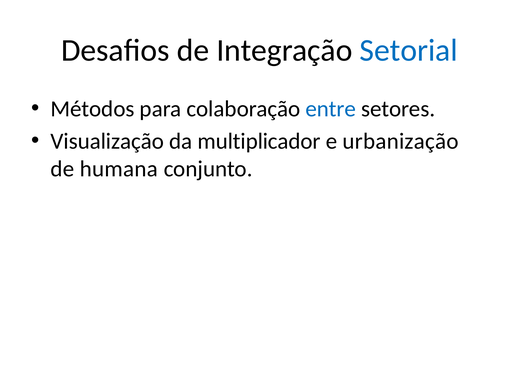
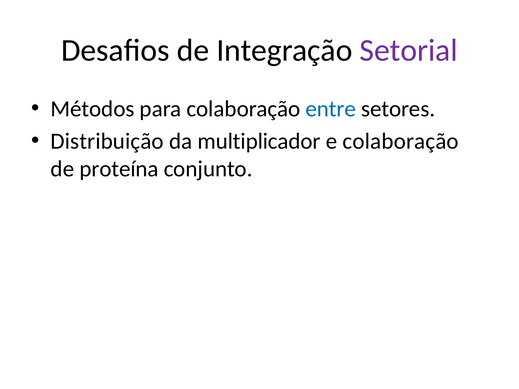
Setorial colour: blue -> purple (409, 50)
Visualização: Visualização -> Distribuição (107, 141)
e urbanização: urbanização -> colaboração (401, 141)
humana: humana -> proteína (119, 169)
